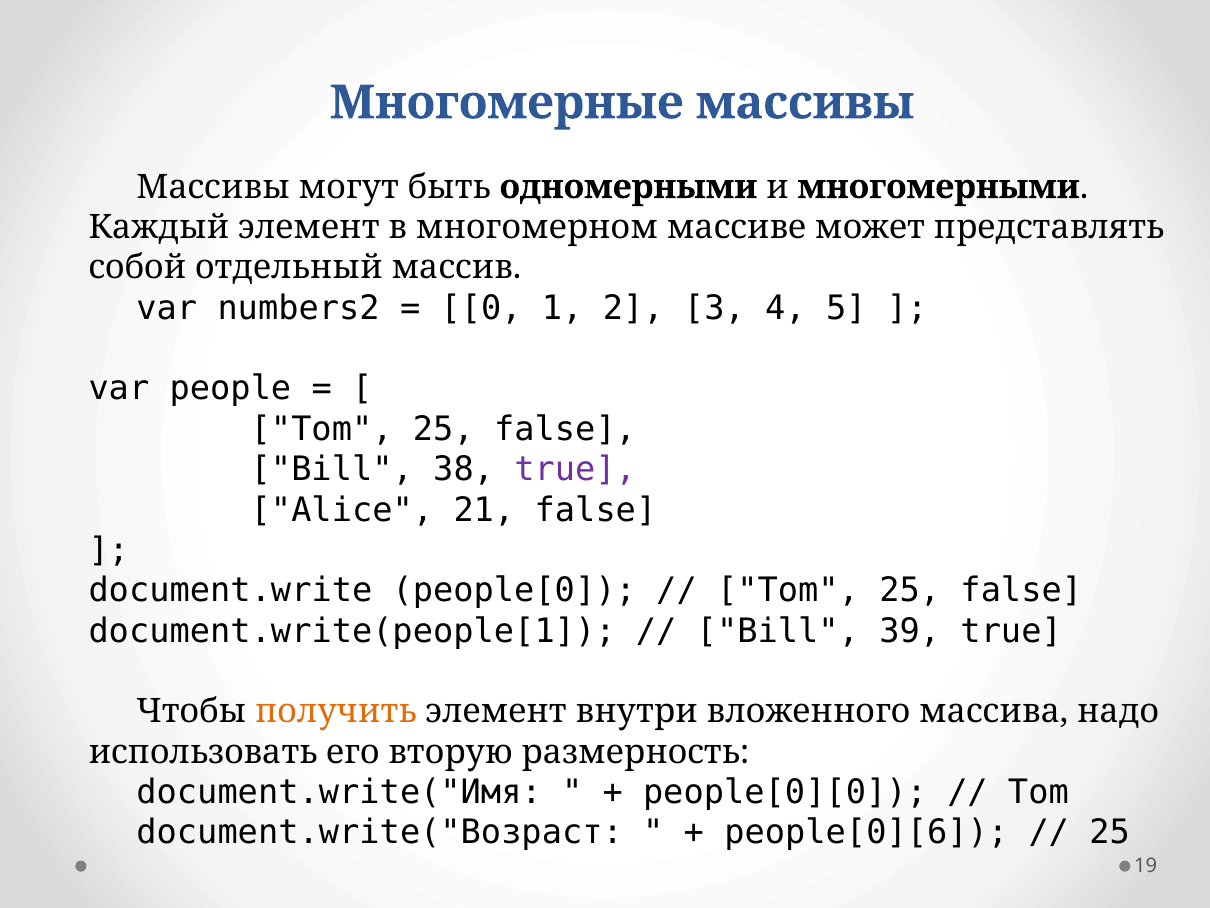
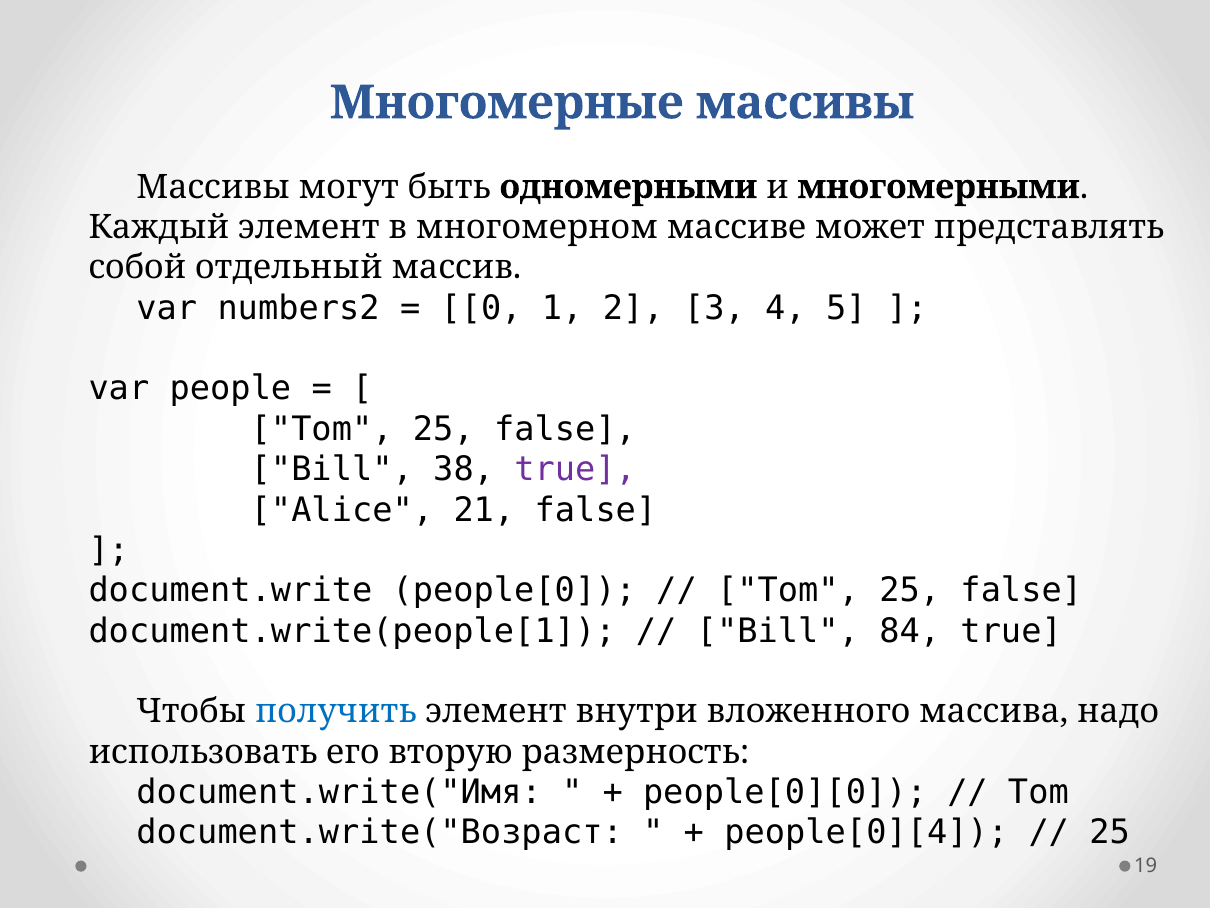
39: 39 -> 84 (910, 631)
получить colour: orange -> blue (336, 711)
people[0][6: people[0][6 -> people[0][4 (866, 832)
